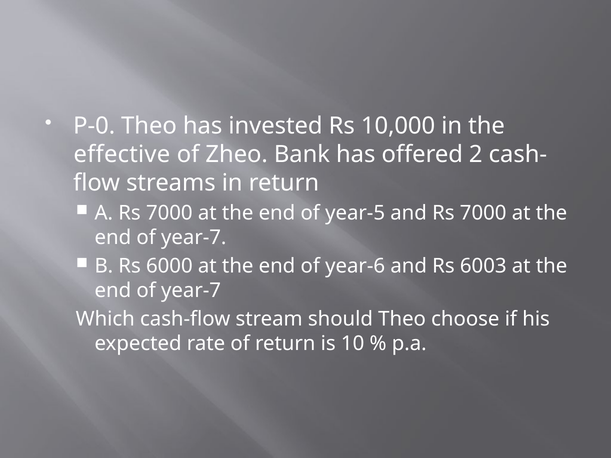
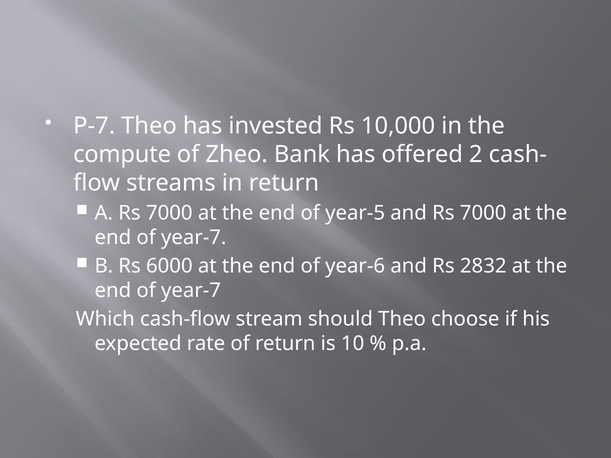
P-0: P-0 -> P-7 (94, 126)
effective: effective -> compute (122, 154)
6003: 6003 -> 2832 (483, 266)
